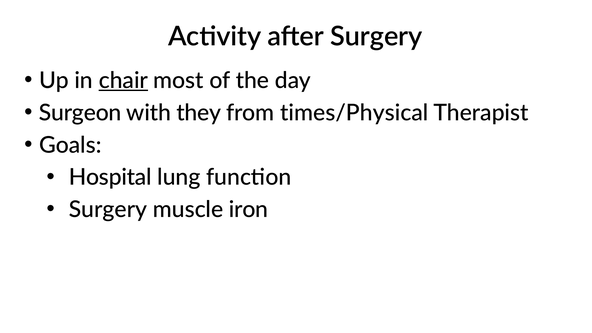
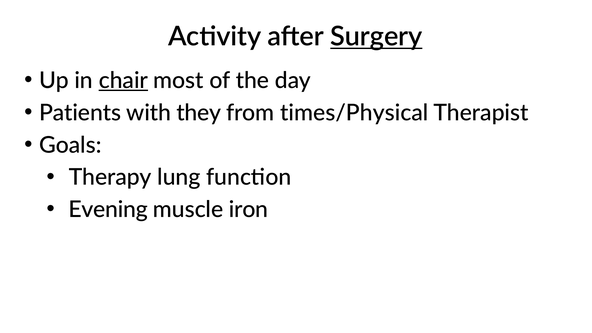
Surgery underline: none -> present (376, 37)
Surgeon: Surgeon -> Patients (80, 113)
Hospital: Hospital -> Therapy (110, 177)
Surgery: Surgery -> Evening (108, 210)
